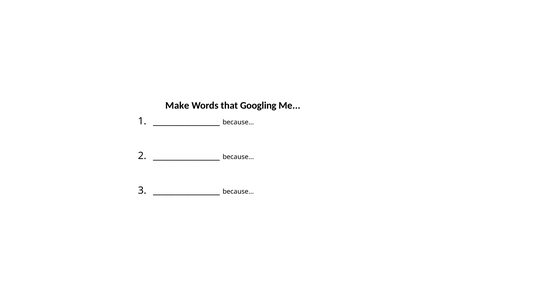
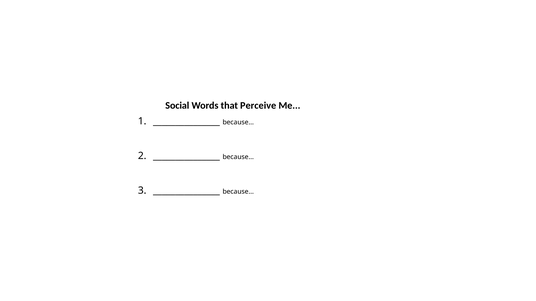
Make: Make -> Social (177, 106)
Googling: Googling -> Perceive (258, 106)
